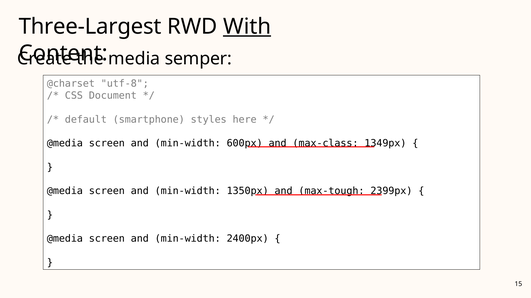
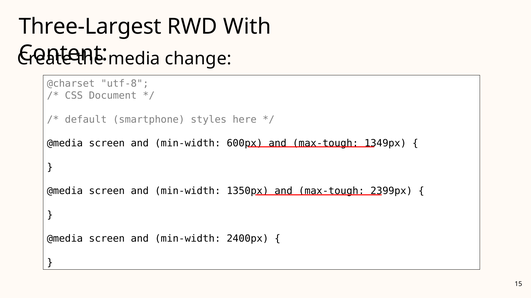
With underline: present -> none (247, 27)
semper: semper -> change (198, 59)
max-class: max-class -> max-tough (326, 144)
